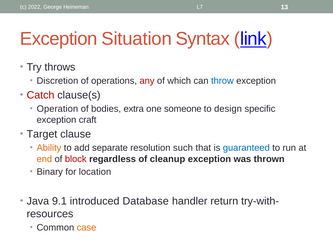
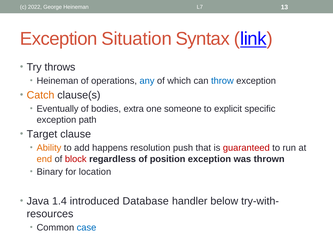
Discretion: Discretion -> Heineman (58, 81)
any colour: red -> blue (147, 81)
Catch colour: red -> orange (41, 95)
Operation: Operation -> Eventually (58, 109)
design: design -> explicit (228, 109)
craft: craft -> path (88, 120)
separate: separate -> happens (110, 148)
such: such -> push (183, 148)
guaranteed colour: blue -> red (246, 148)
cleanup: cleanup -> position (168, 159)
9.1: 9.1 -> 1.4 (59, 201)
return: return -> below (224, 201)
case colour: orange -> blue (87, 227)
